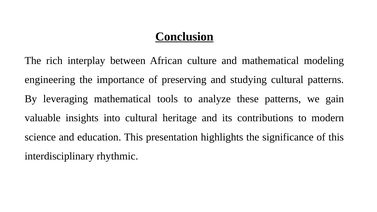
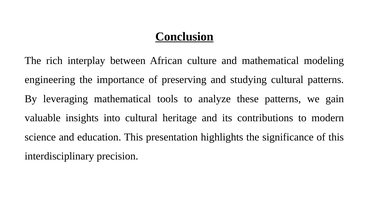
rhythmic: rhythmic -> precision (117, 156)
